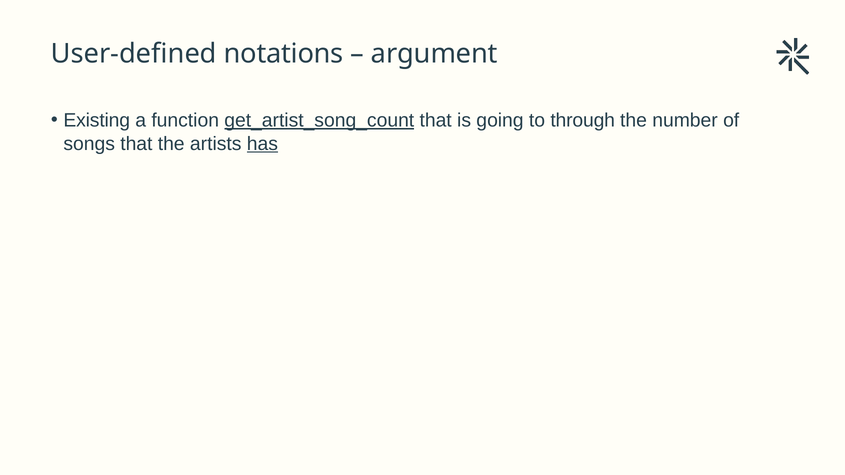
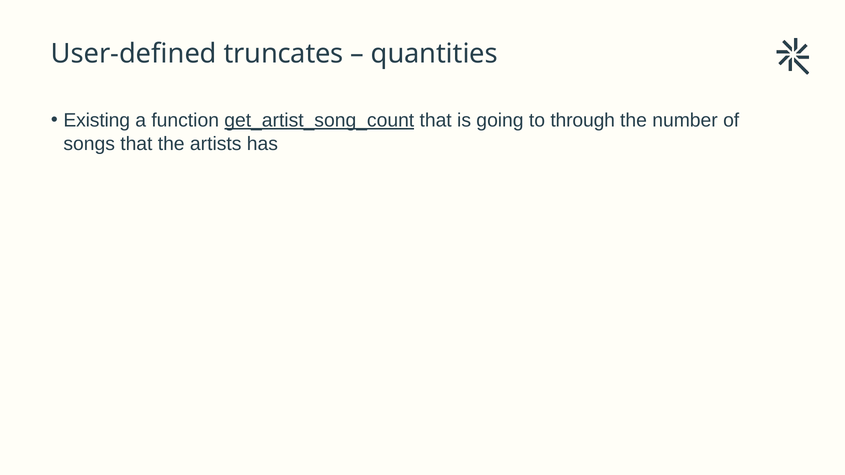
notations: notations -> truncates (284, 54)
argument: argument -> quantities (434, 54)
has underline: present -> none (262, 144)
